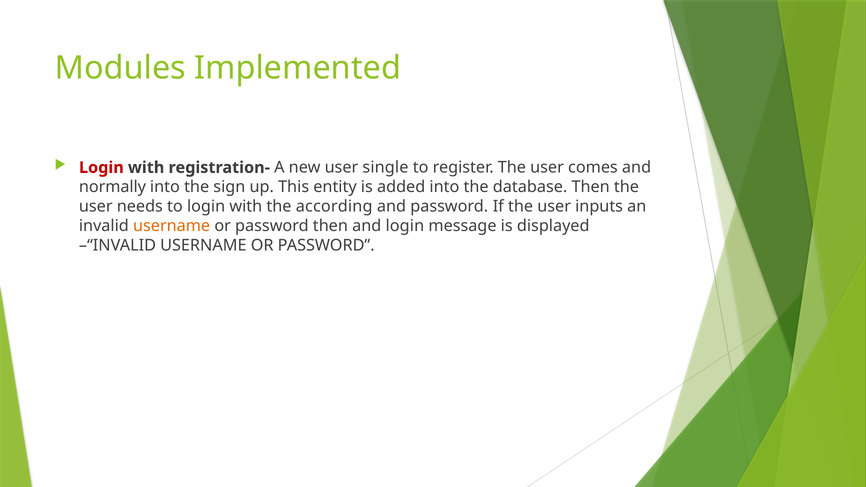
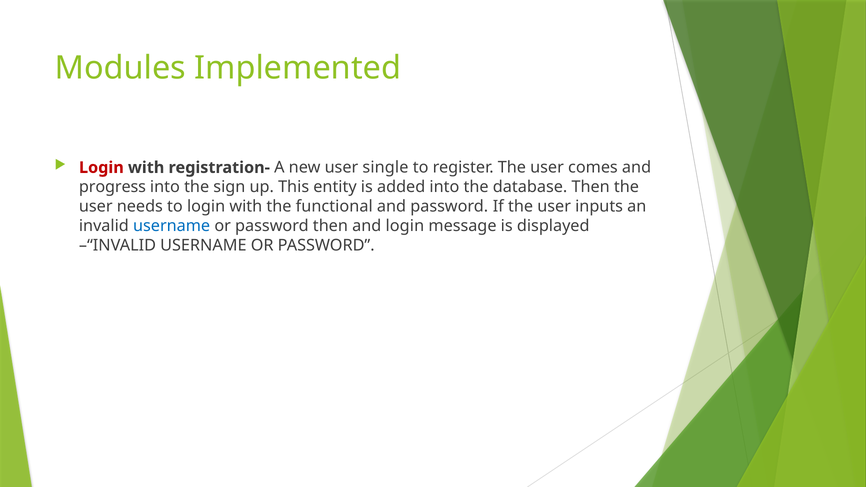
normally: normally -> progress (112, 187)
according: according -> functional (334, 207)
username colour: orange -> blue (172, 226)
